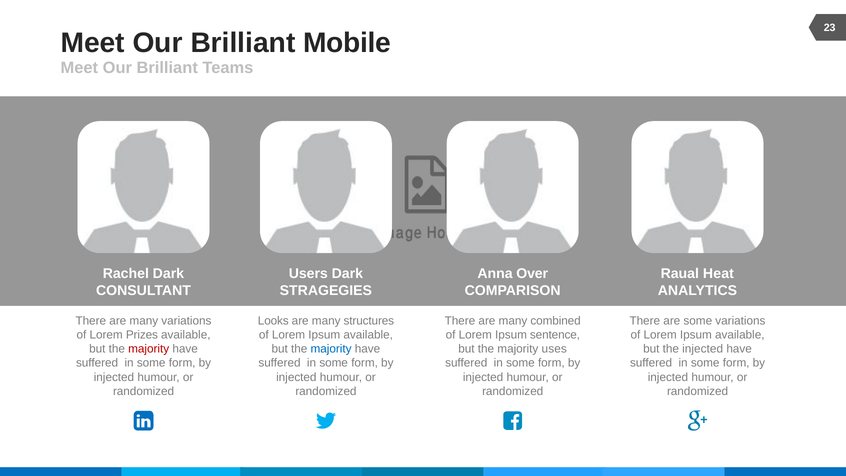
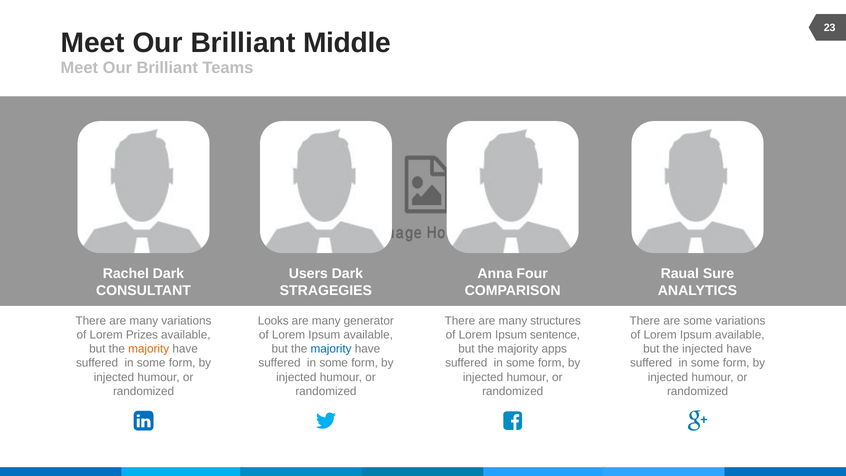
Mobile: Mobile -> Middle (347, 43)
Over: Over -> Four (532, 273)
Heat: Heat -> Sure (719, 273)
structures: structures -> generator (369, 321)
combined: combined -> structures (556, 321)
majority colour: red -> orange (149, 349)
uses: uses -> apps (554, 349)
